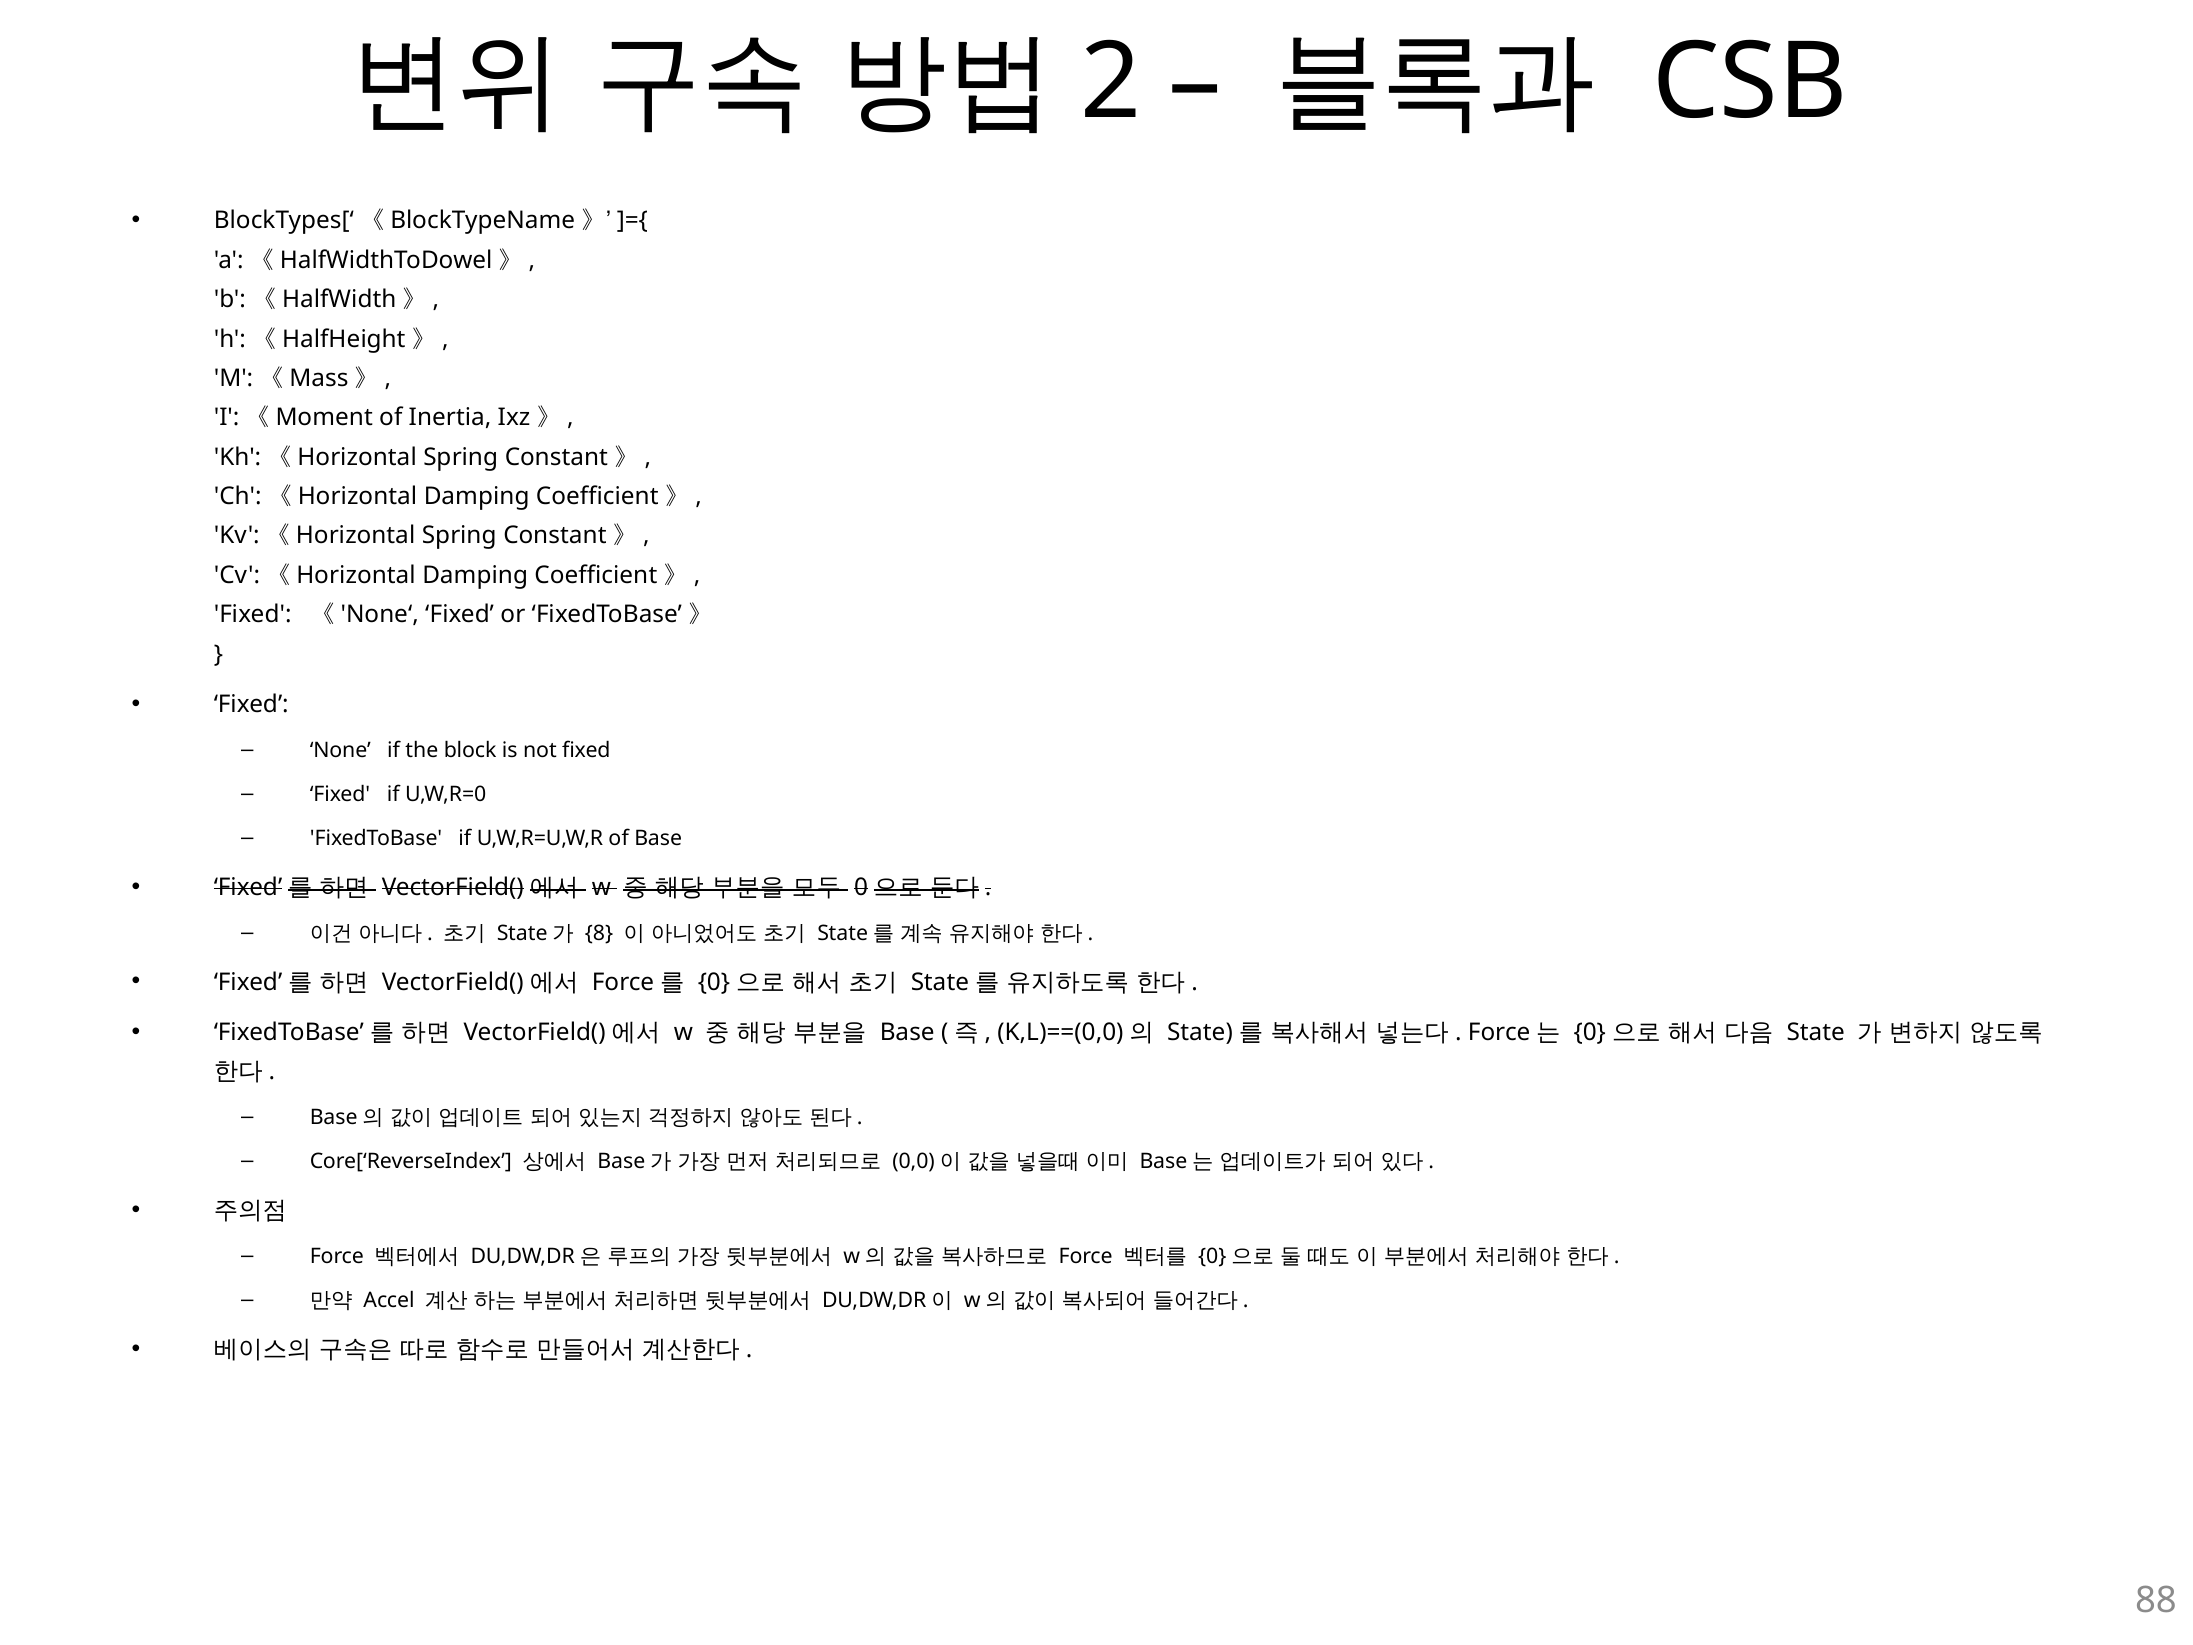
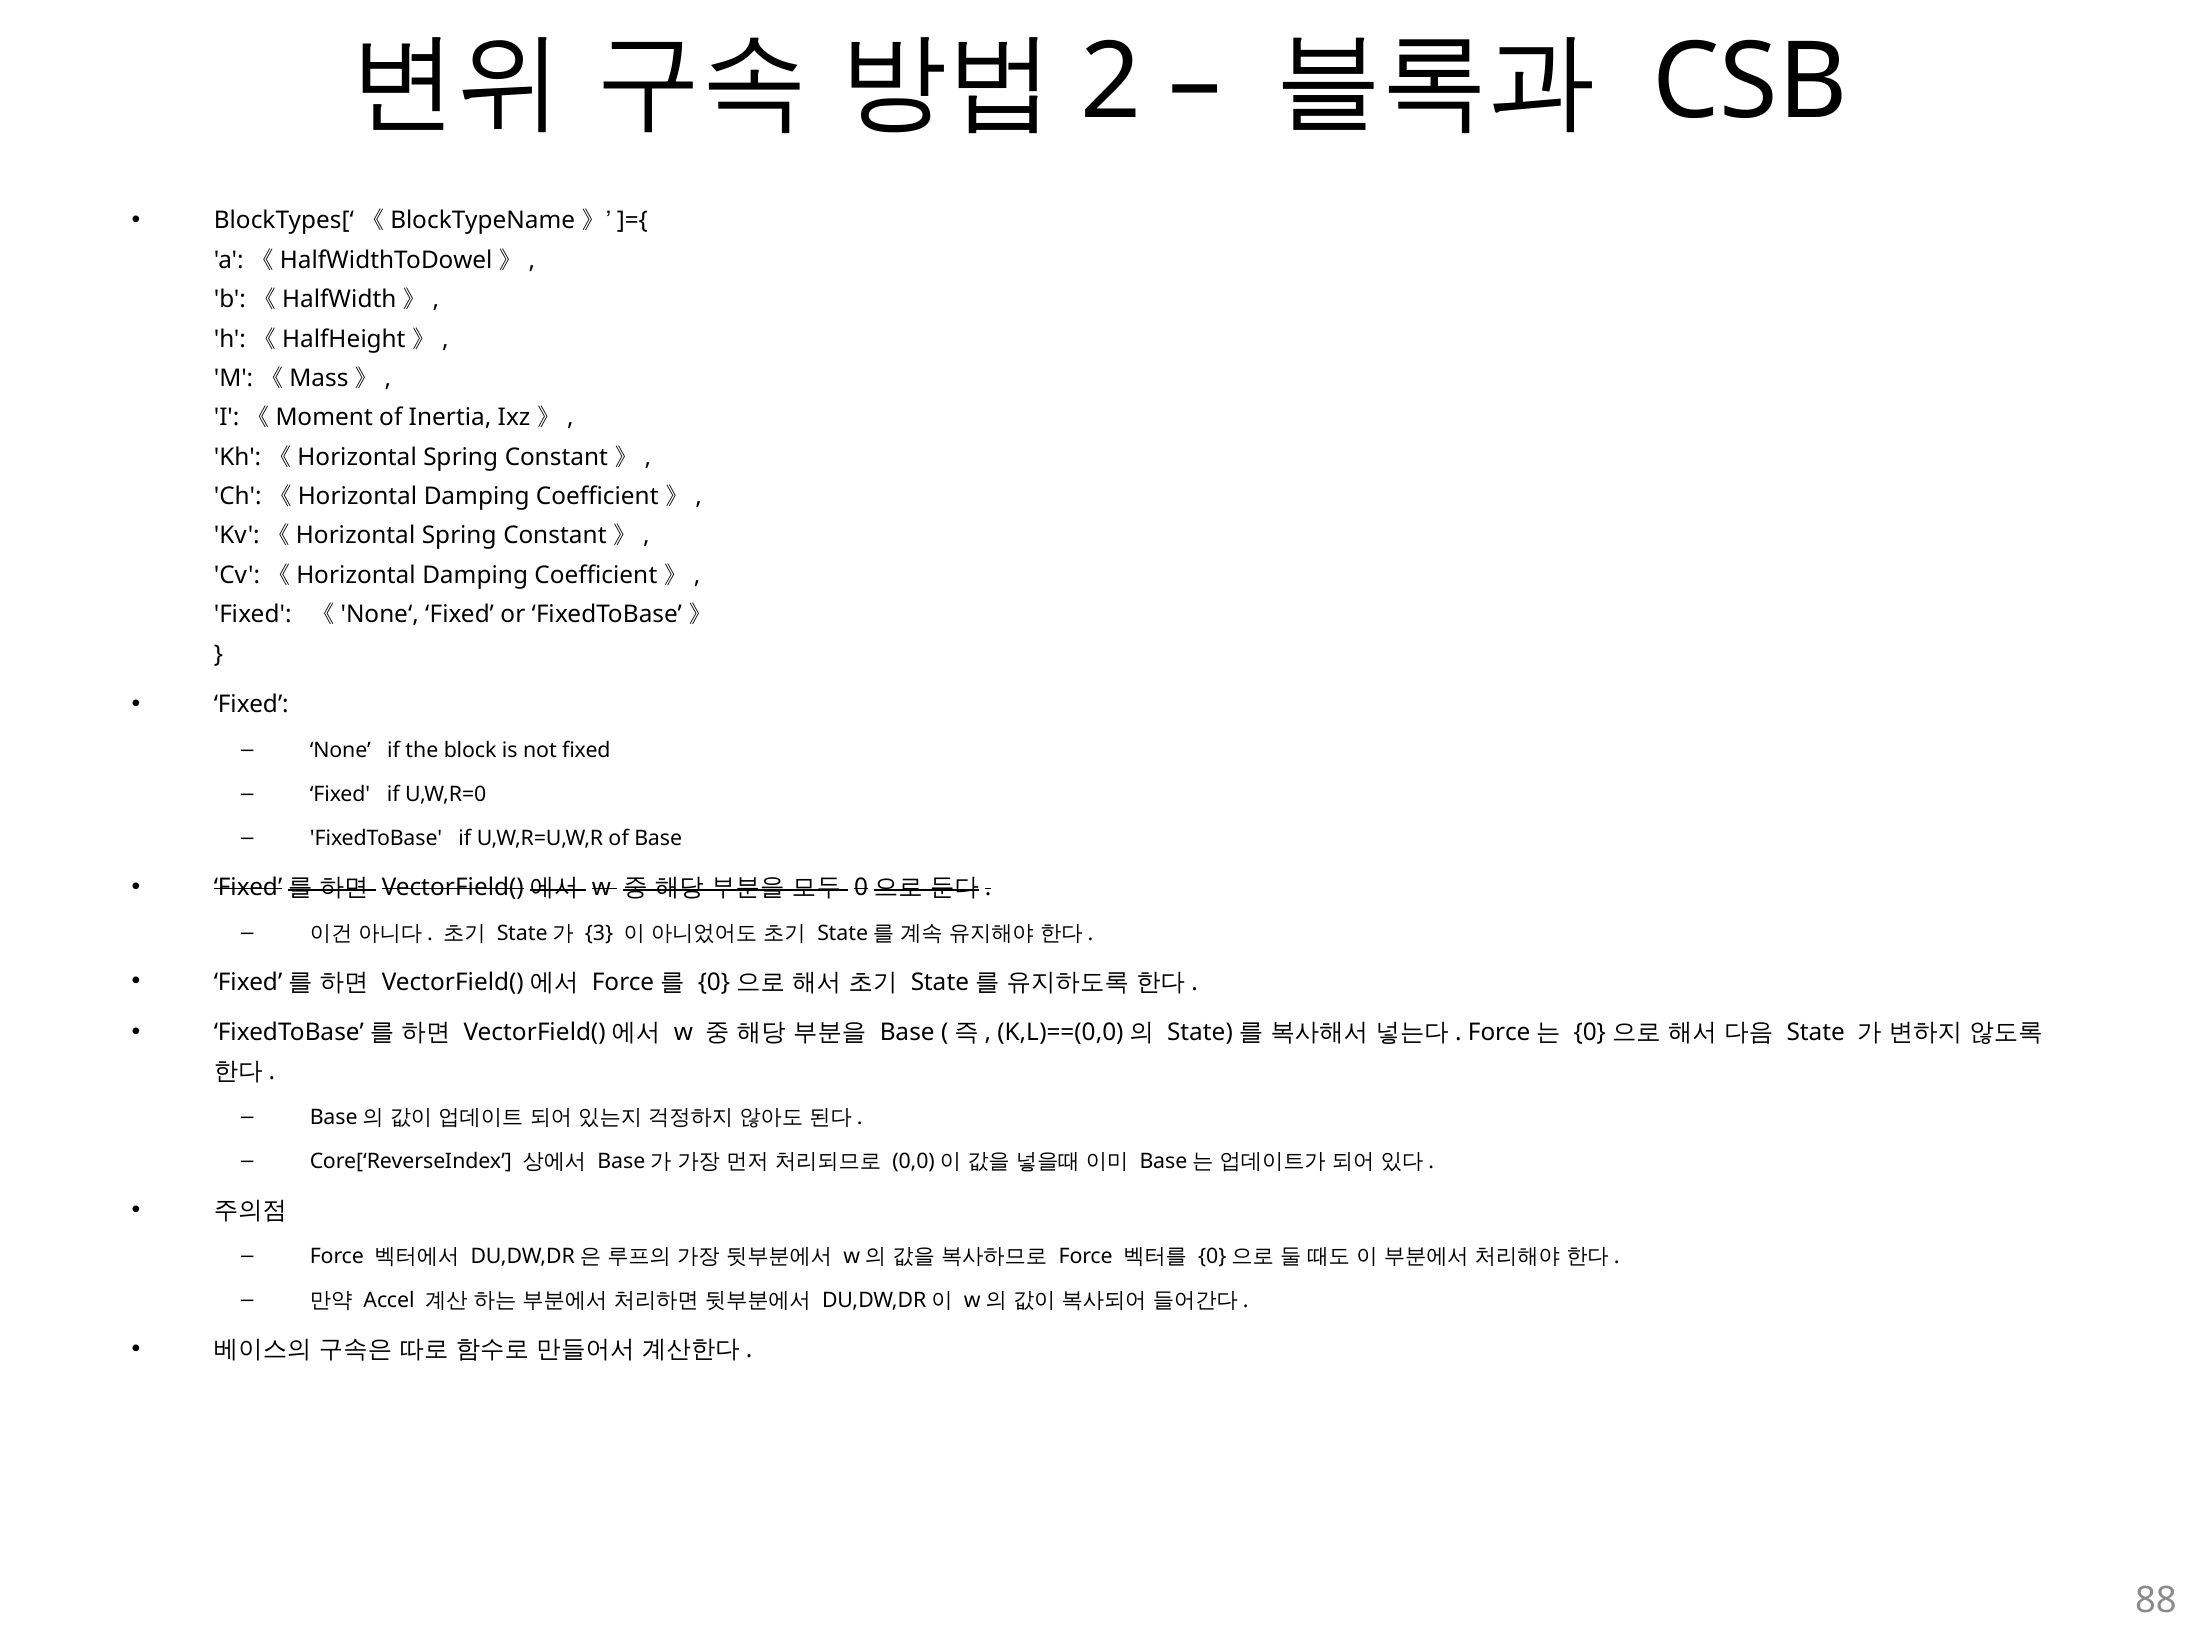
8: 8 -> 3 (599, 933)
